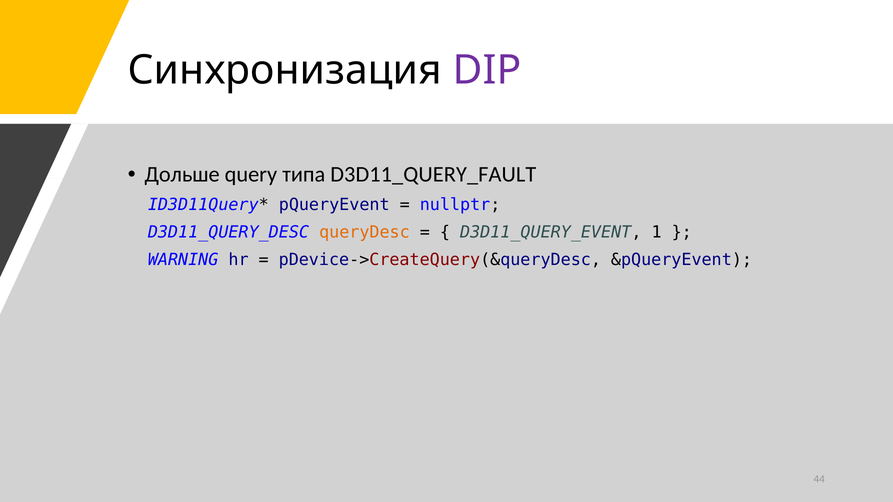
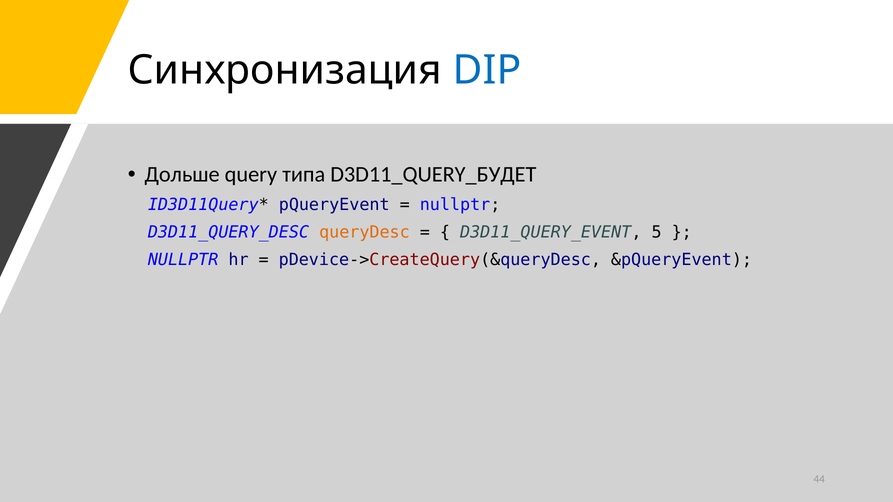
DIP colour: purple -> blue (487, 70)
D3D11_QUERY_FAULT: D3D11_QUERY_FAULT -> D3D11_QUERY_БУДЕТ (433, 175)
1: 1 -> 5 (657, 232)
WARNING: WARNING -> NULLPTR (183, 260)
